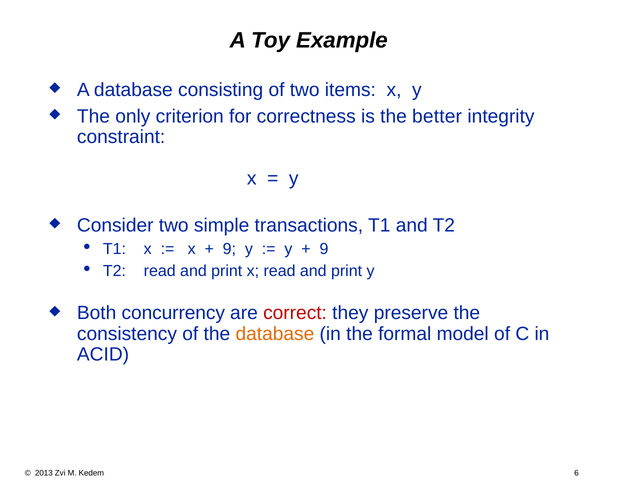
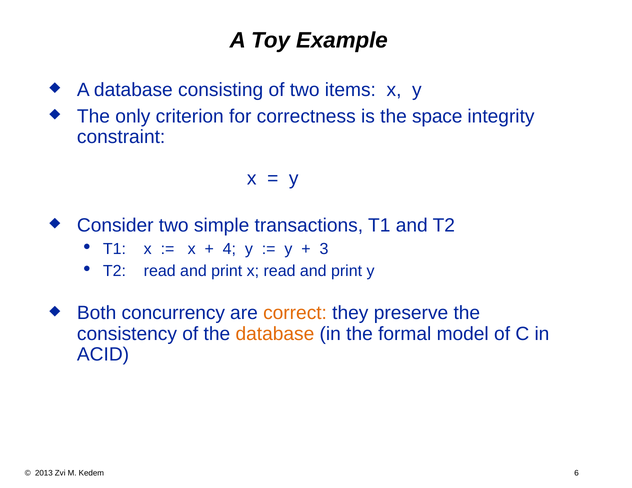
better: better -> space (437, 116)
9: 9 -> 4 (229, 249)
9: 9 -> 3 (324, 249)
correct colour: red -> orange (295, 313)
